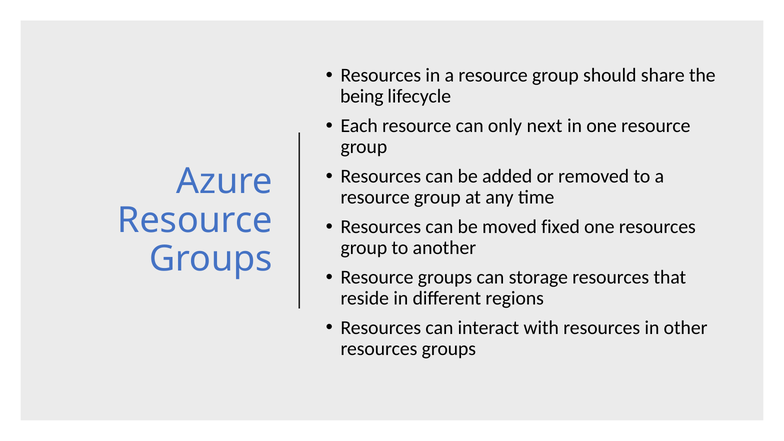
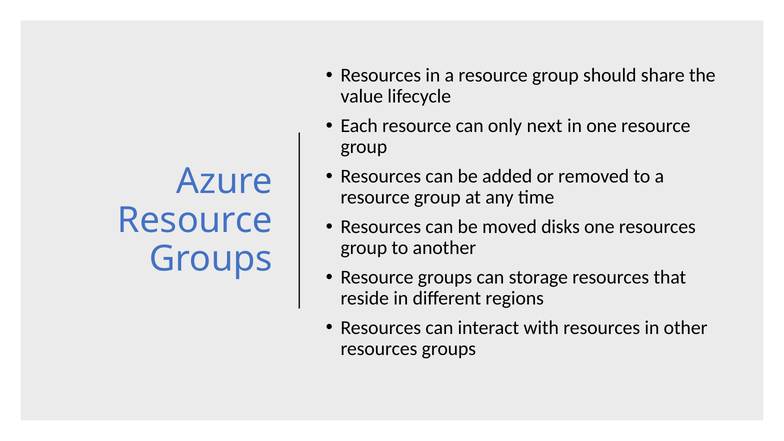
being: being -> value (362, 97)
fixed: fixed -> disks (561, 227)
